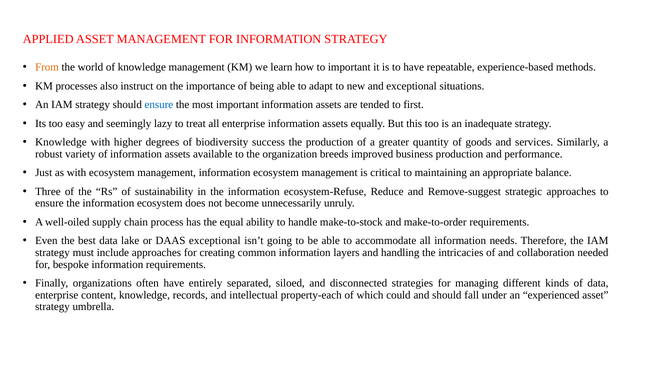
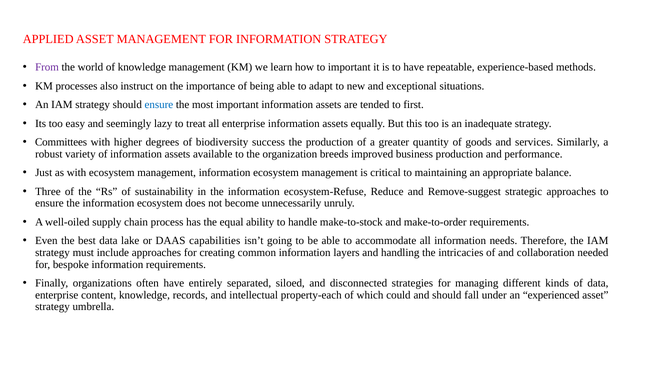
From colour: orange -> purple (47, 67)
Knowledge: Knowledge -> Committees (61, 142)
DAAS exceptional: exceptional -> capabilities (215, 241)
